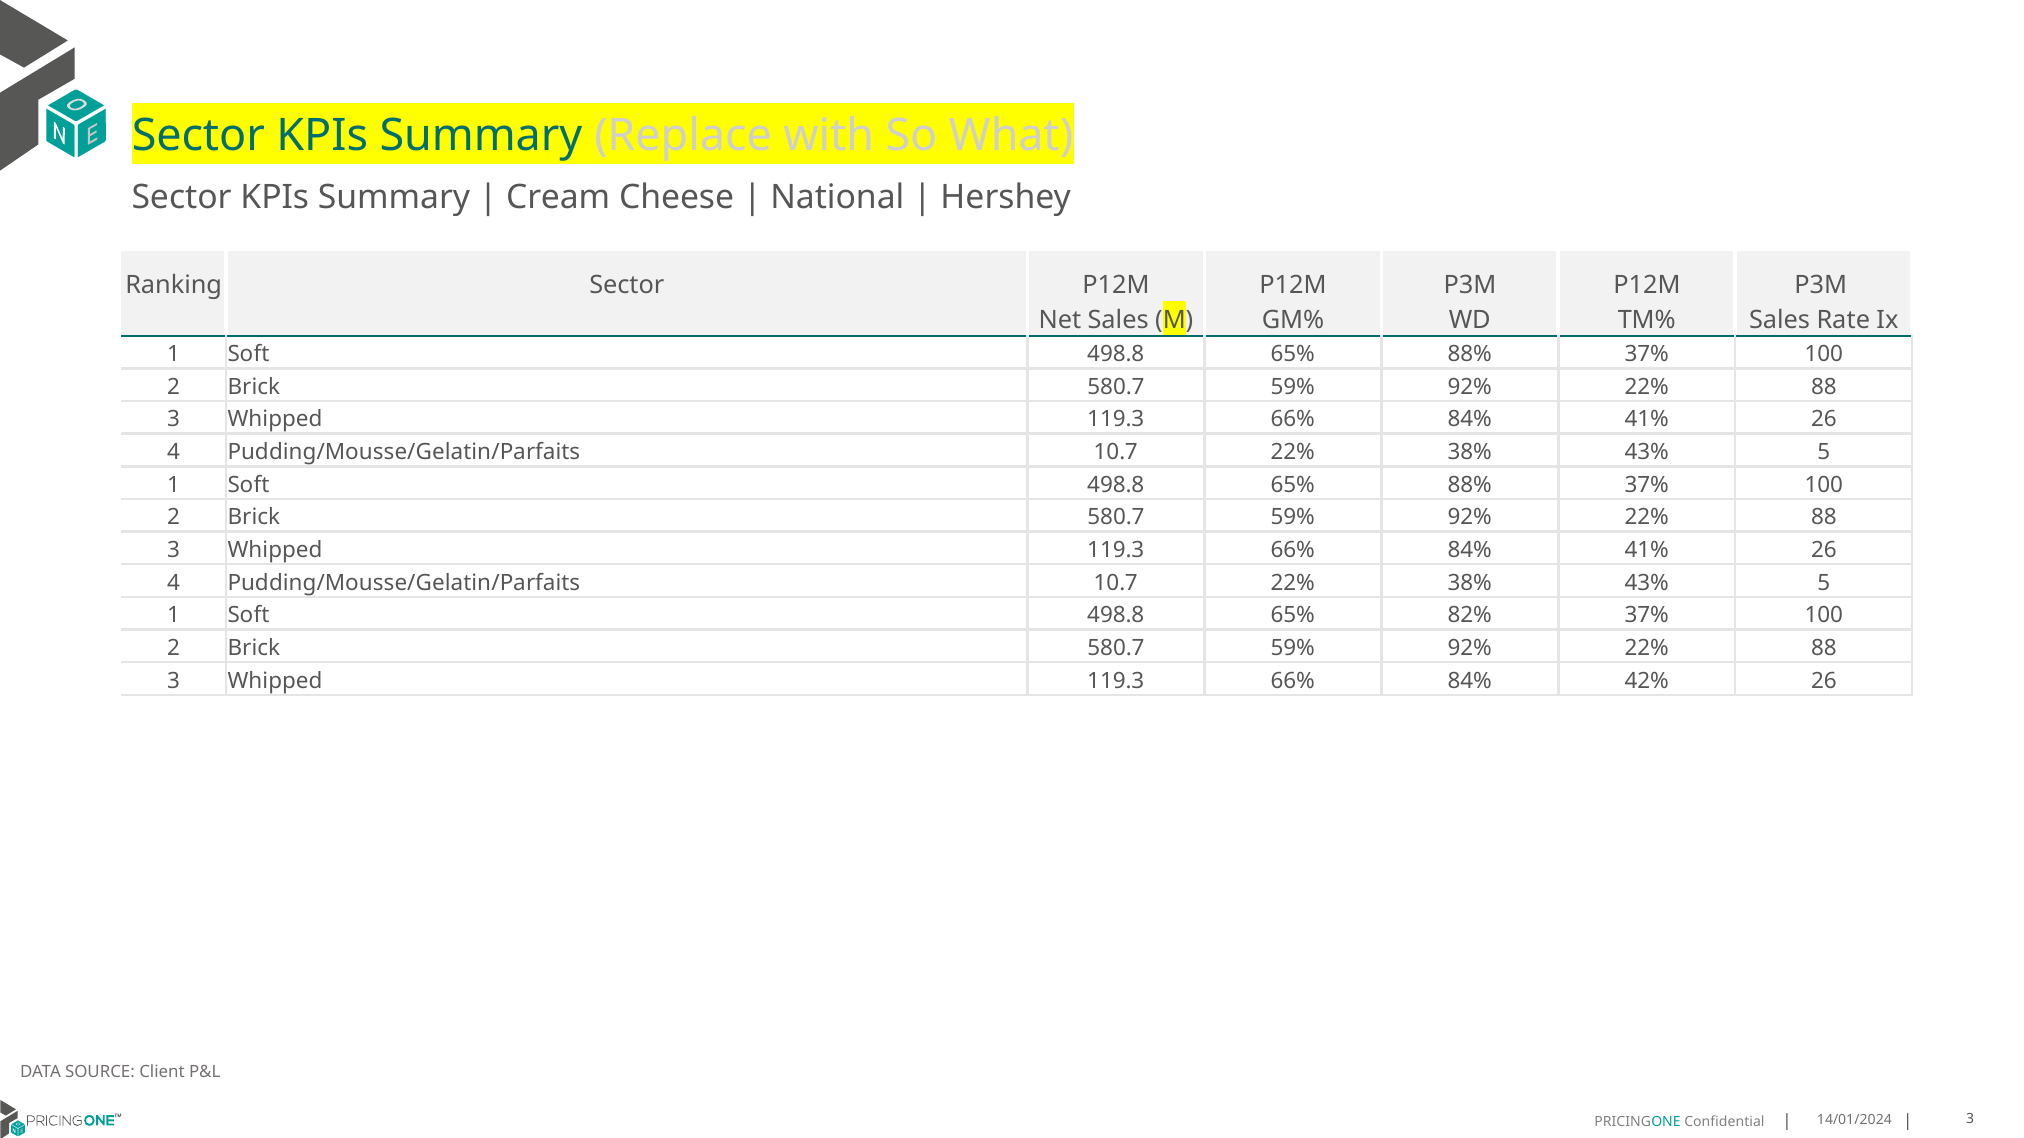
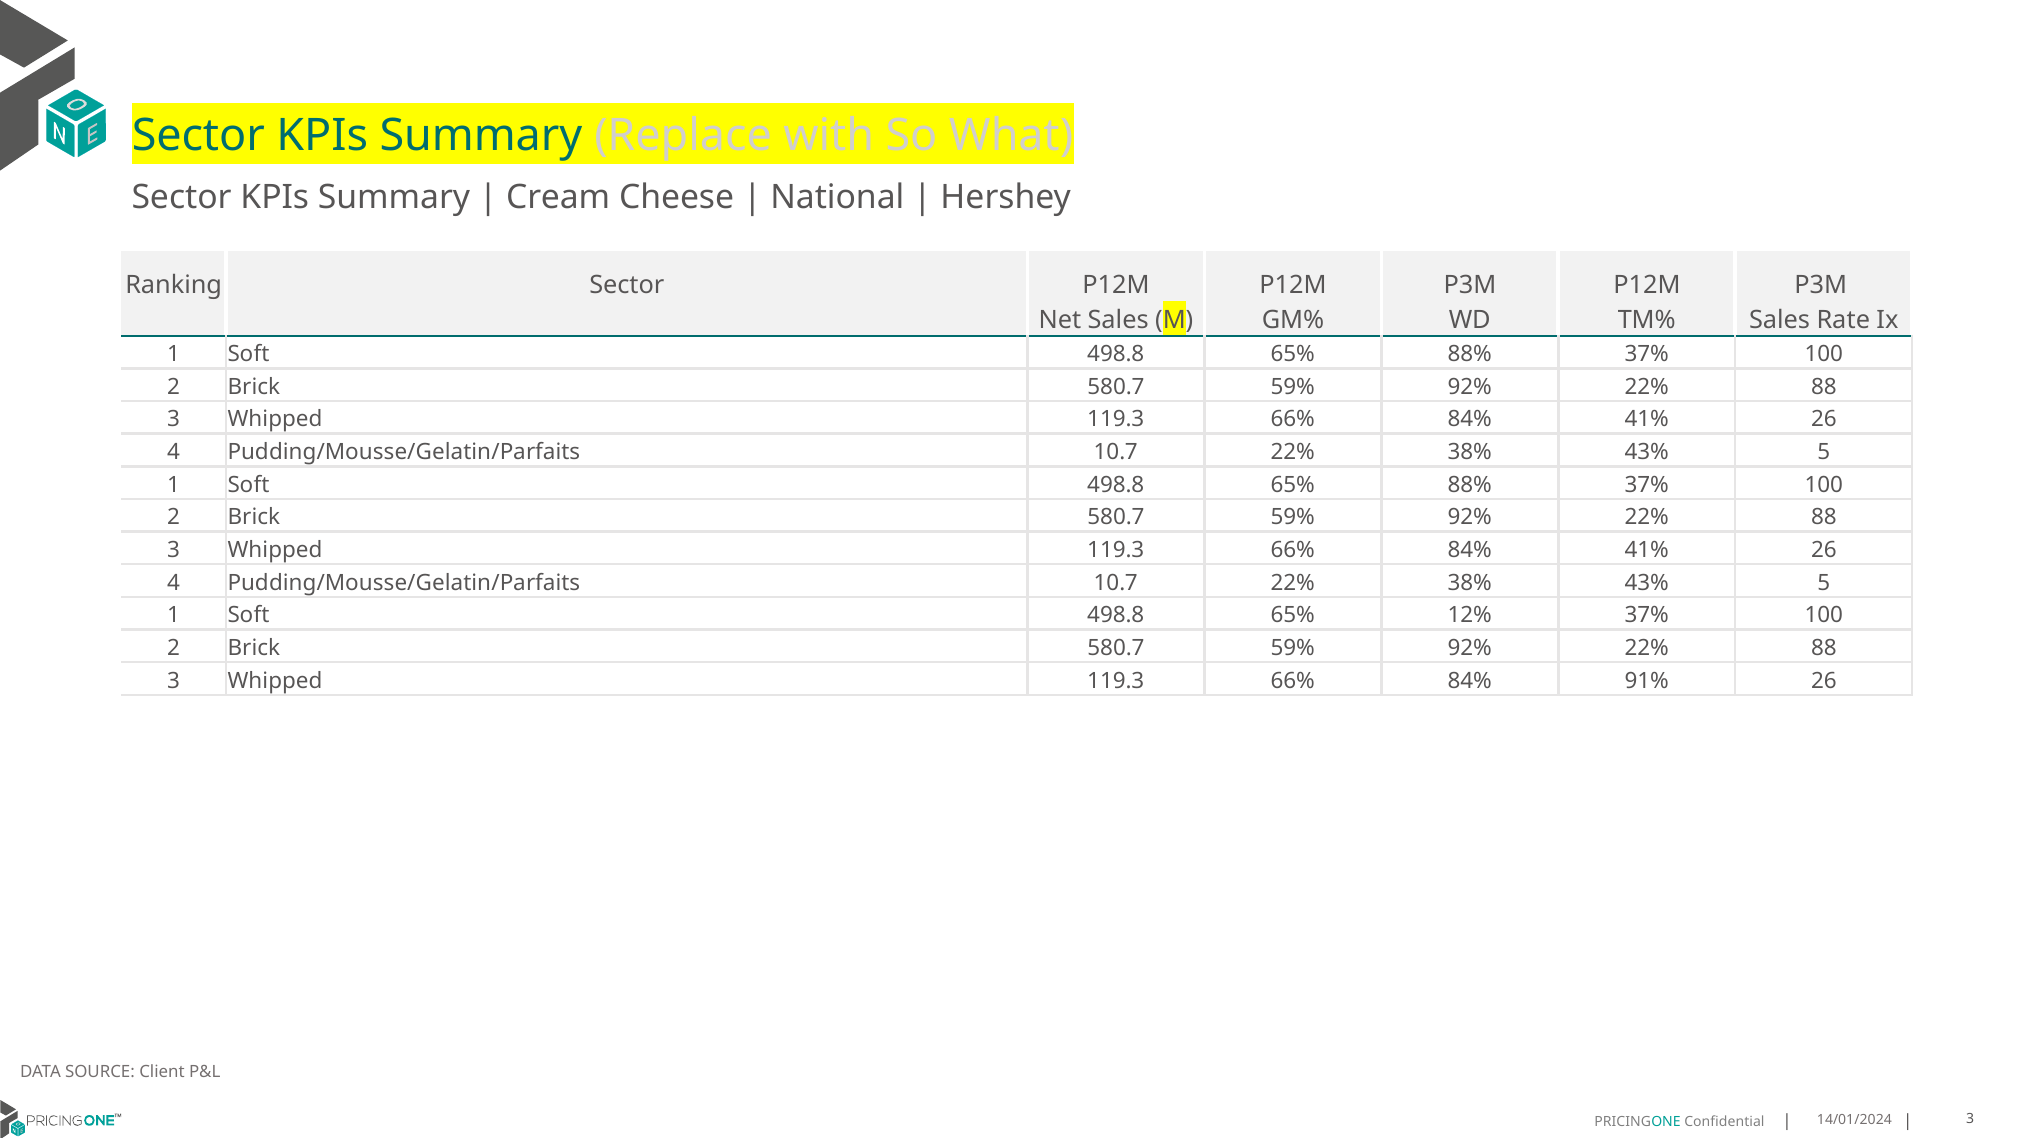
82%: 82% -> 12% (1470, 616)
42%: 42% -> 91% (1647, 681)
